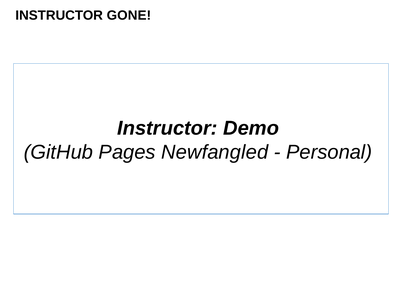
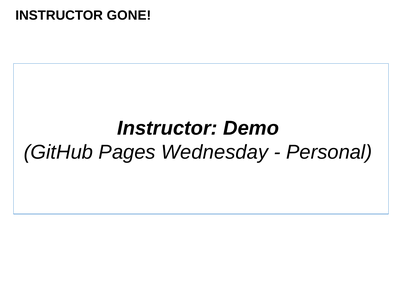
Newfangled: Newfangled -> Wednesday (215, 152)
